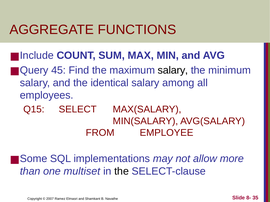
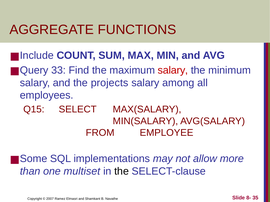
45: 45 -> 33 (59, 70)
salary colour: black -> red (173, 70)
identical: identical -> projects (110, 83)
